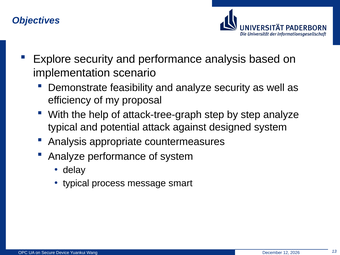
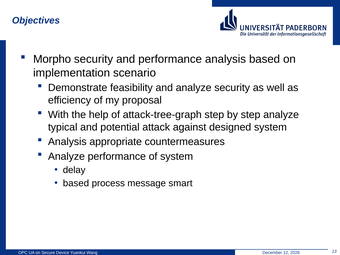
Explore: Explore -> Morpho (52, 59)
typical: typical -> based (76, 183)
